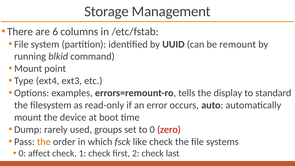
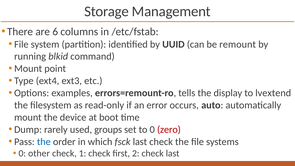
standard: standard -> lvextend (273, 93)
the colour: orange -> blue (44, 142)
fsck like: like -> last (140, 142)
affect: affect -> other (39, 153)
